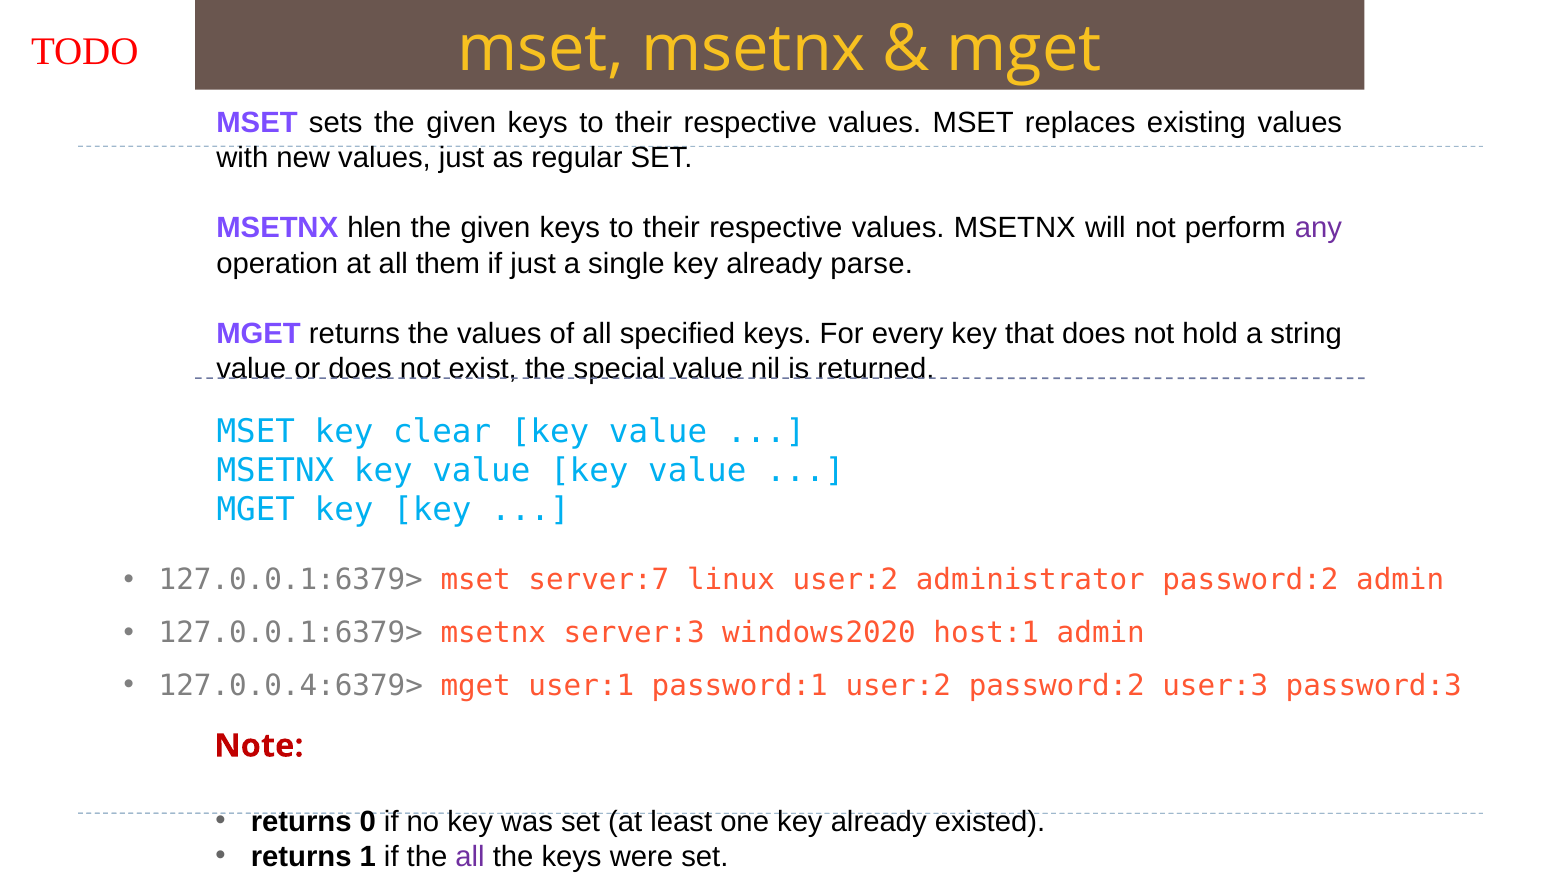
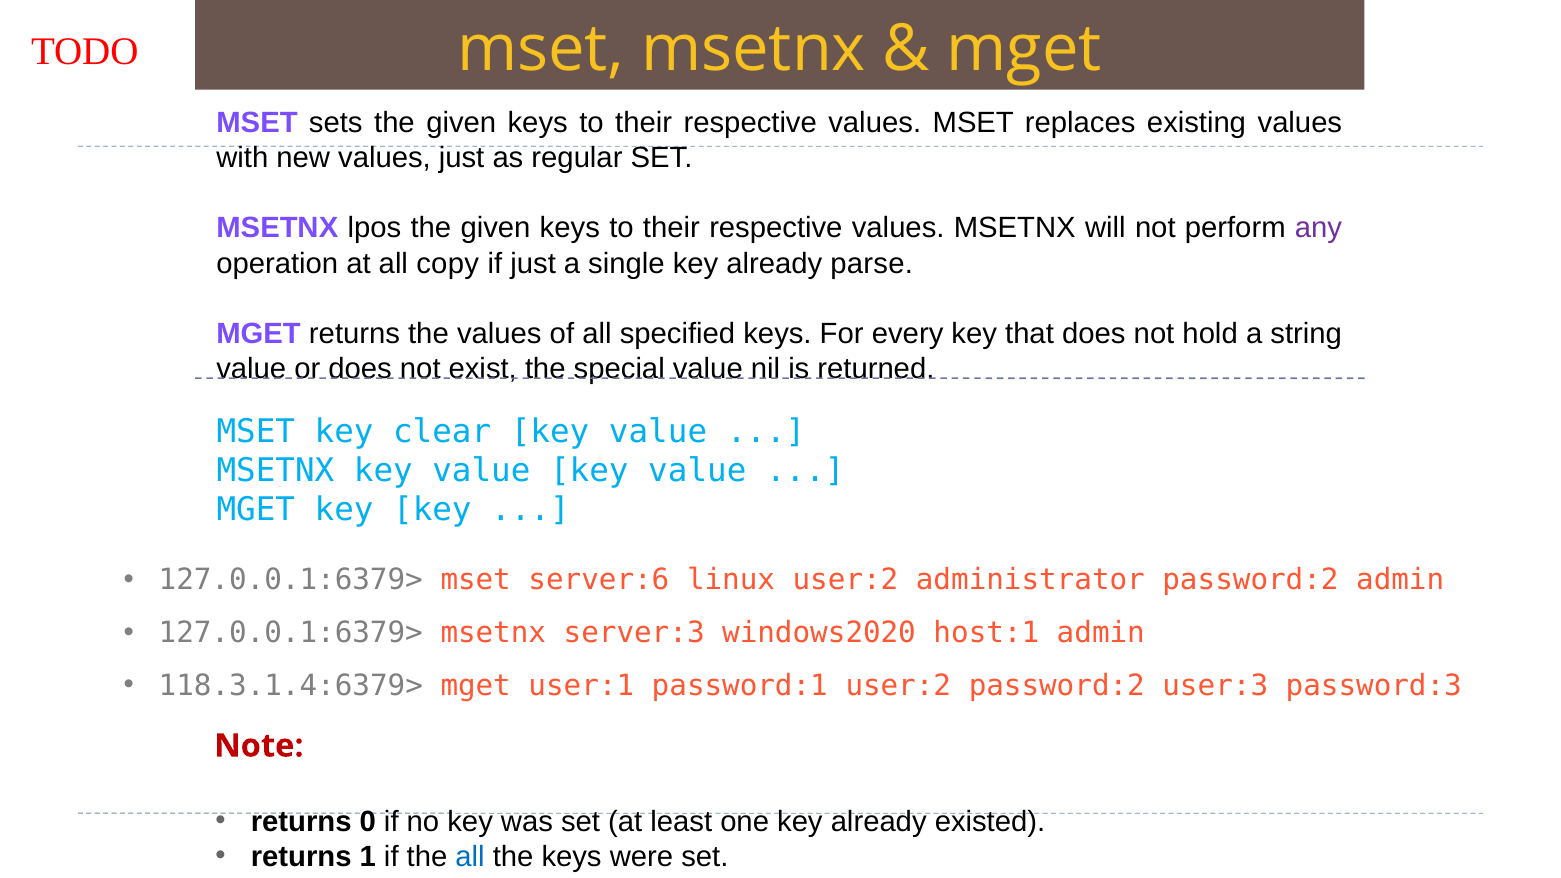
hlen: hlen -> lpos (374, 228)
them: them -> copy (448, 263)
server:7: server:7 -> server:6 (599, 580)
127.0.0.4:6379>: 127.0.0.4:6379> -> 118.3.1.4:6379> (291, 686)
all colour: purple -> blue (470, 857)
